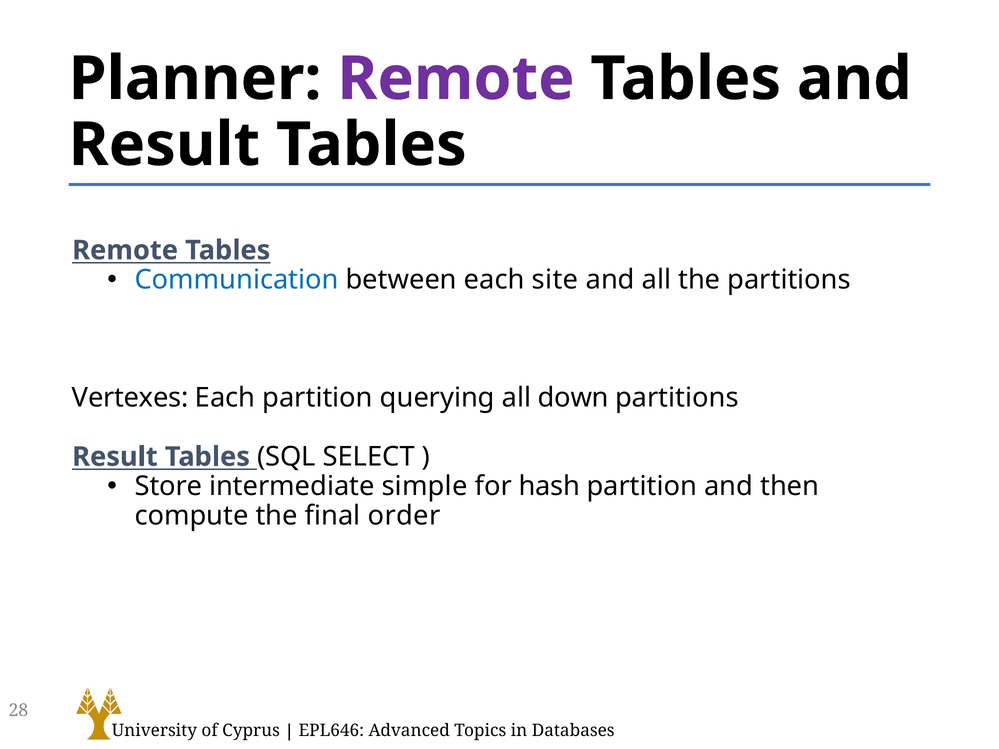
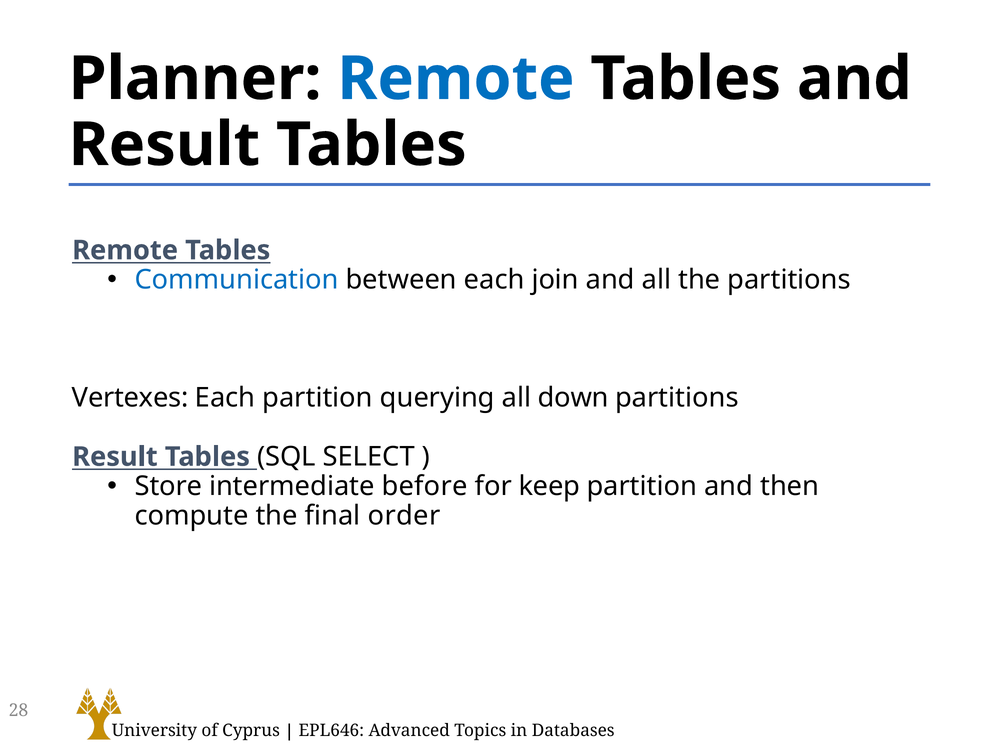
Remote colour: purple -> blue (456, 79)
site: site -> join (555, 280)
simple: simple -> before (425, 486)
hash: hash -> keep (549, 486)
